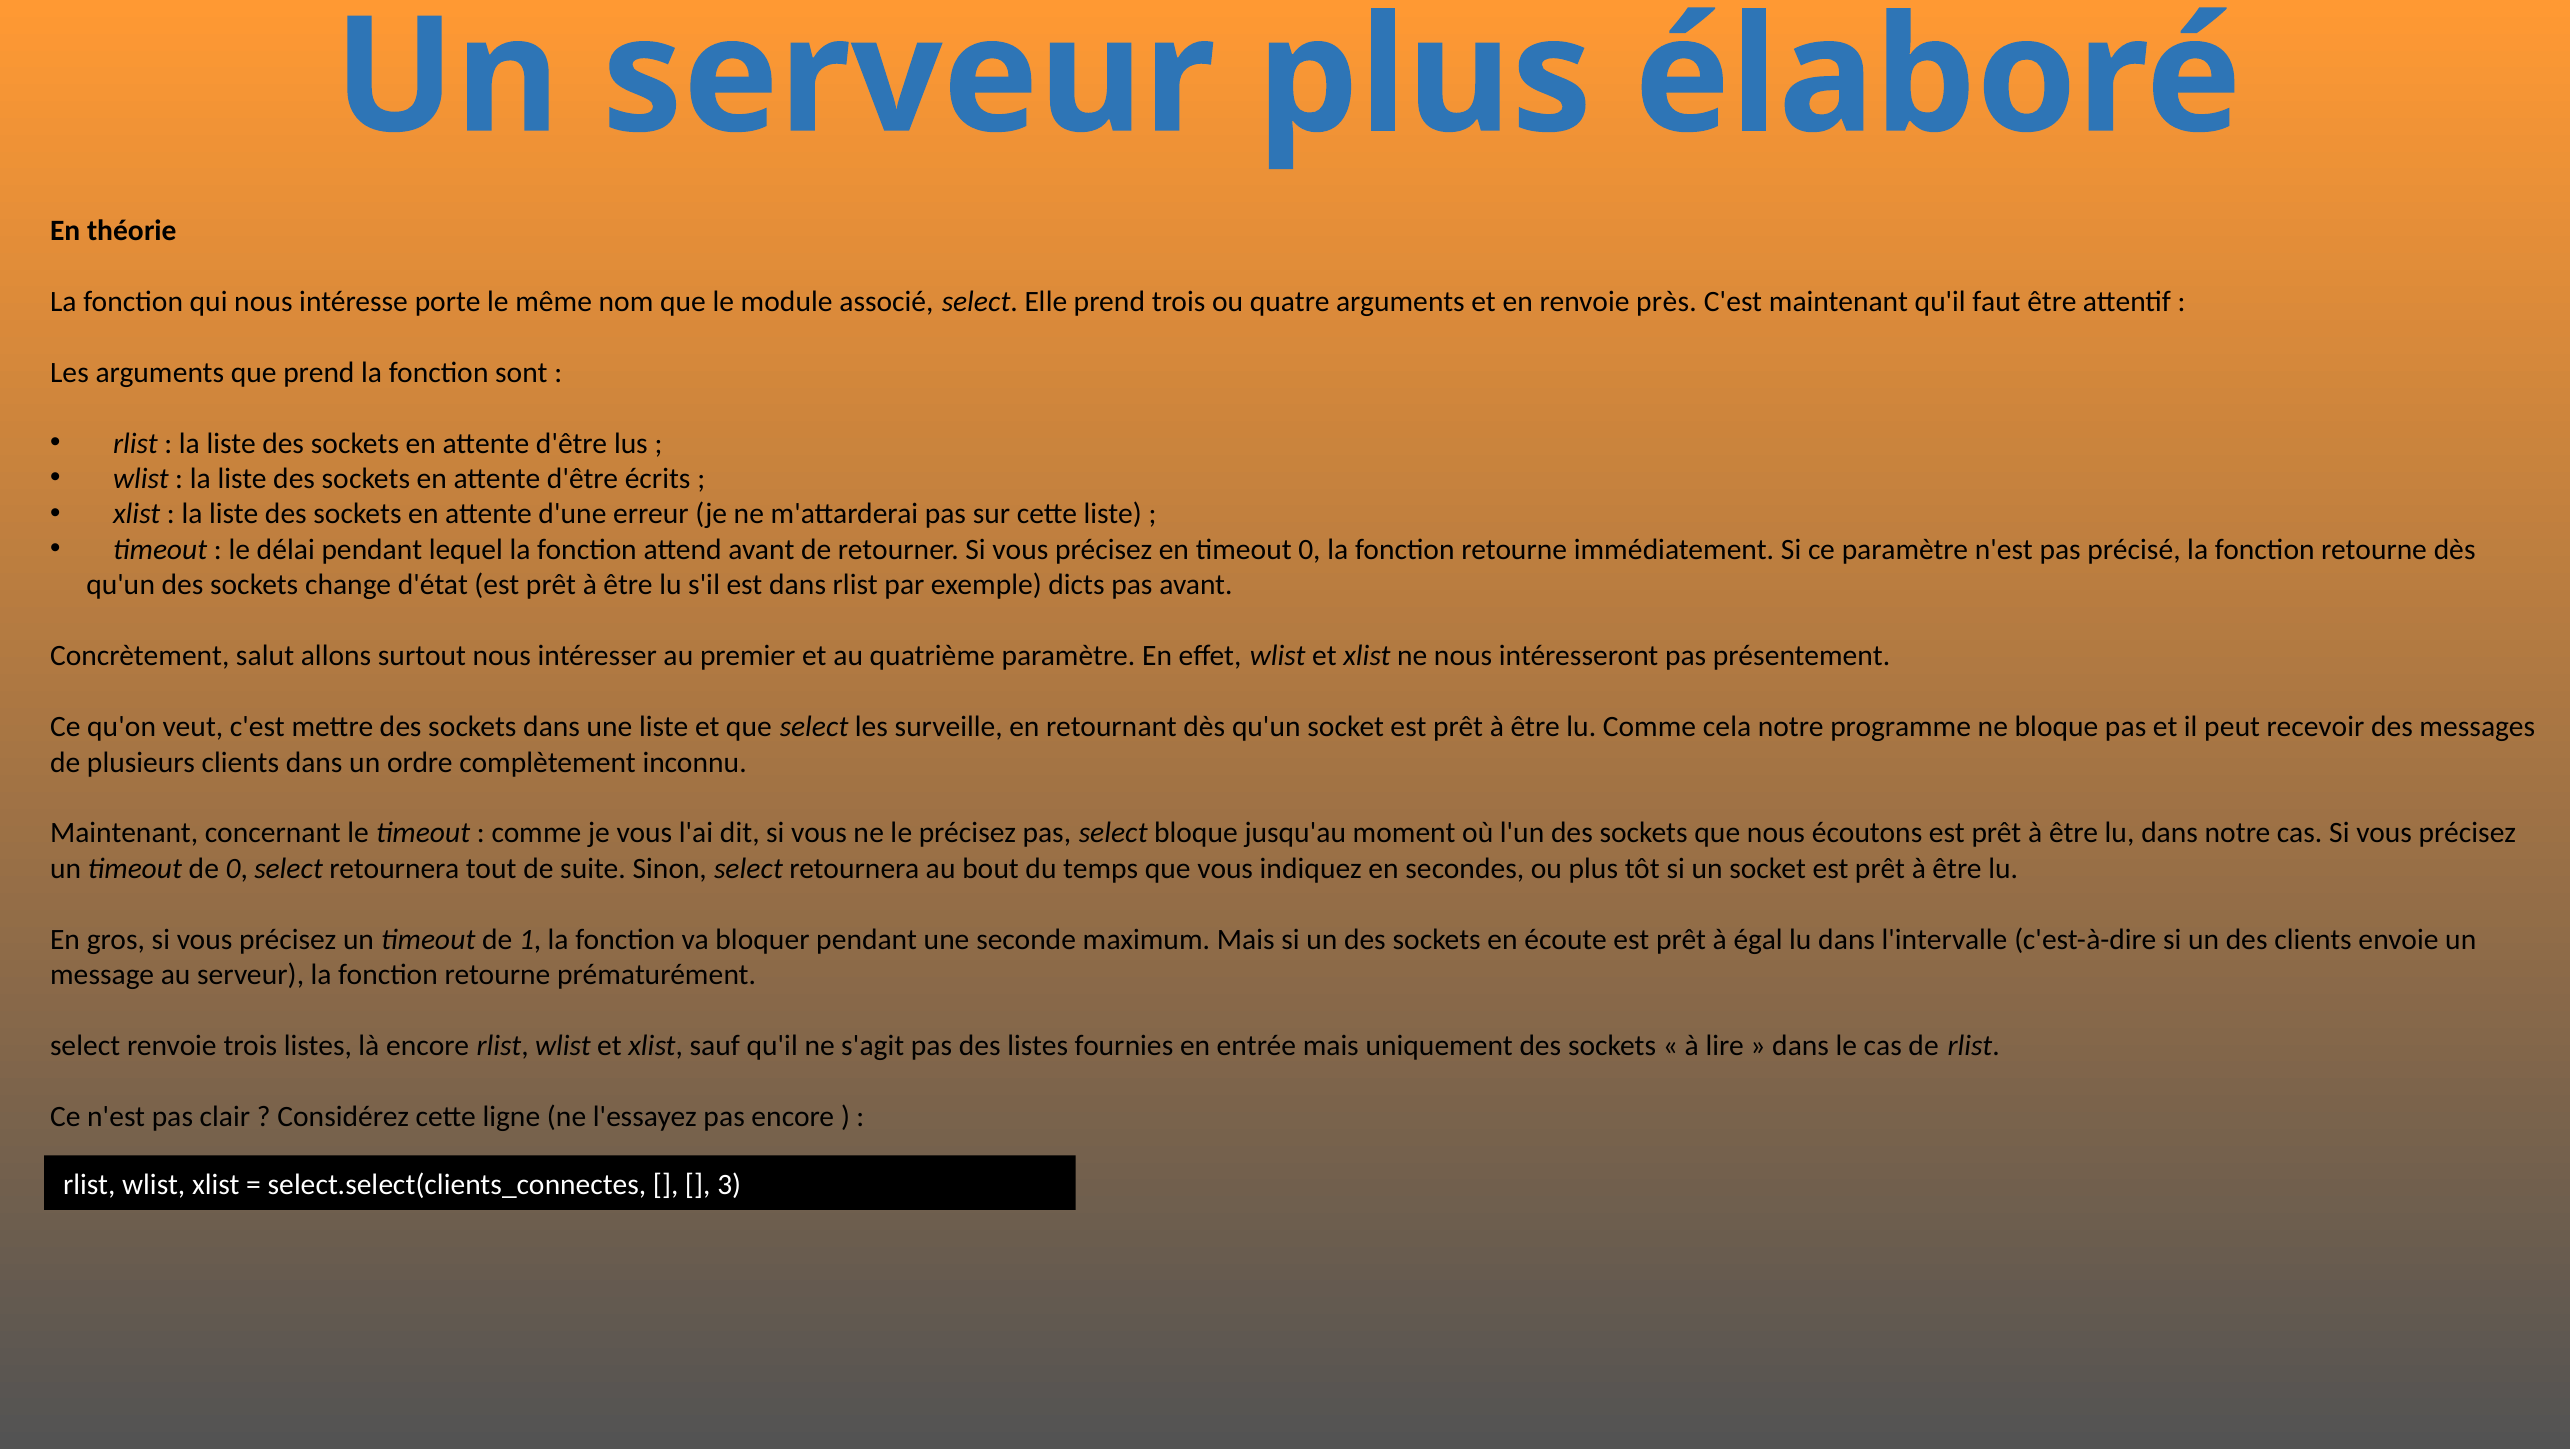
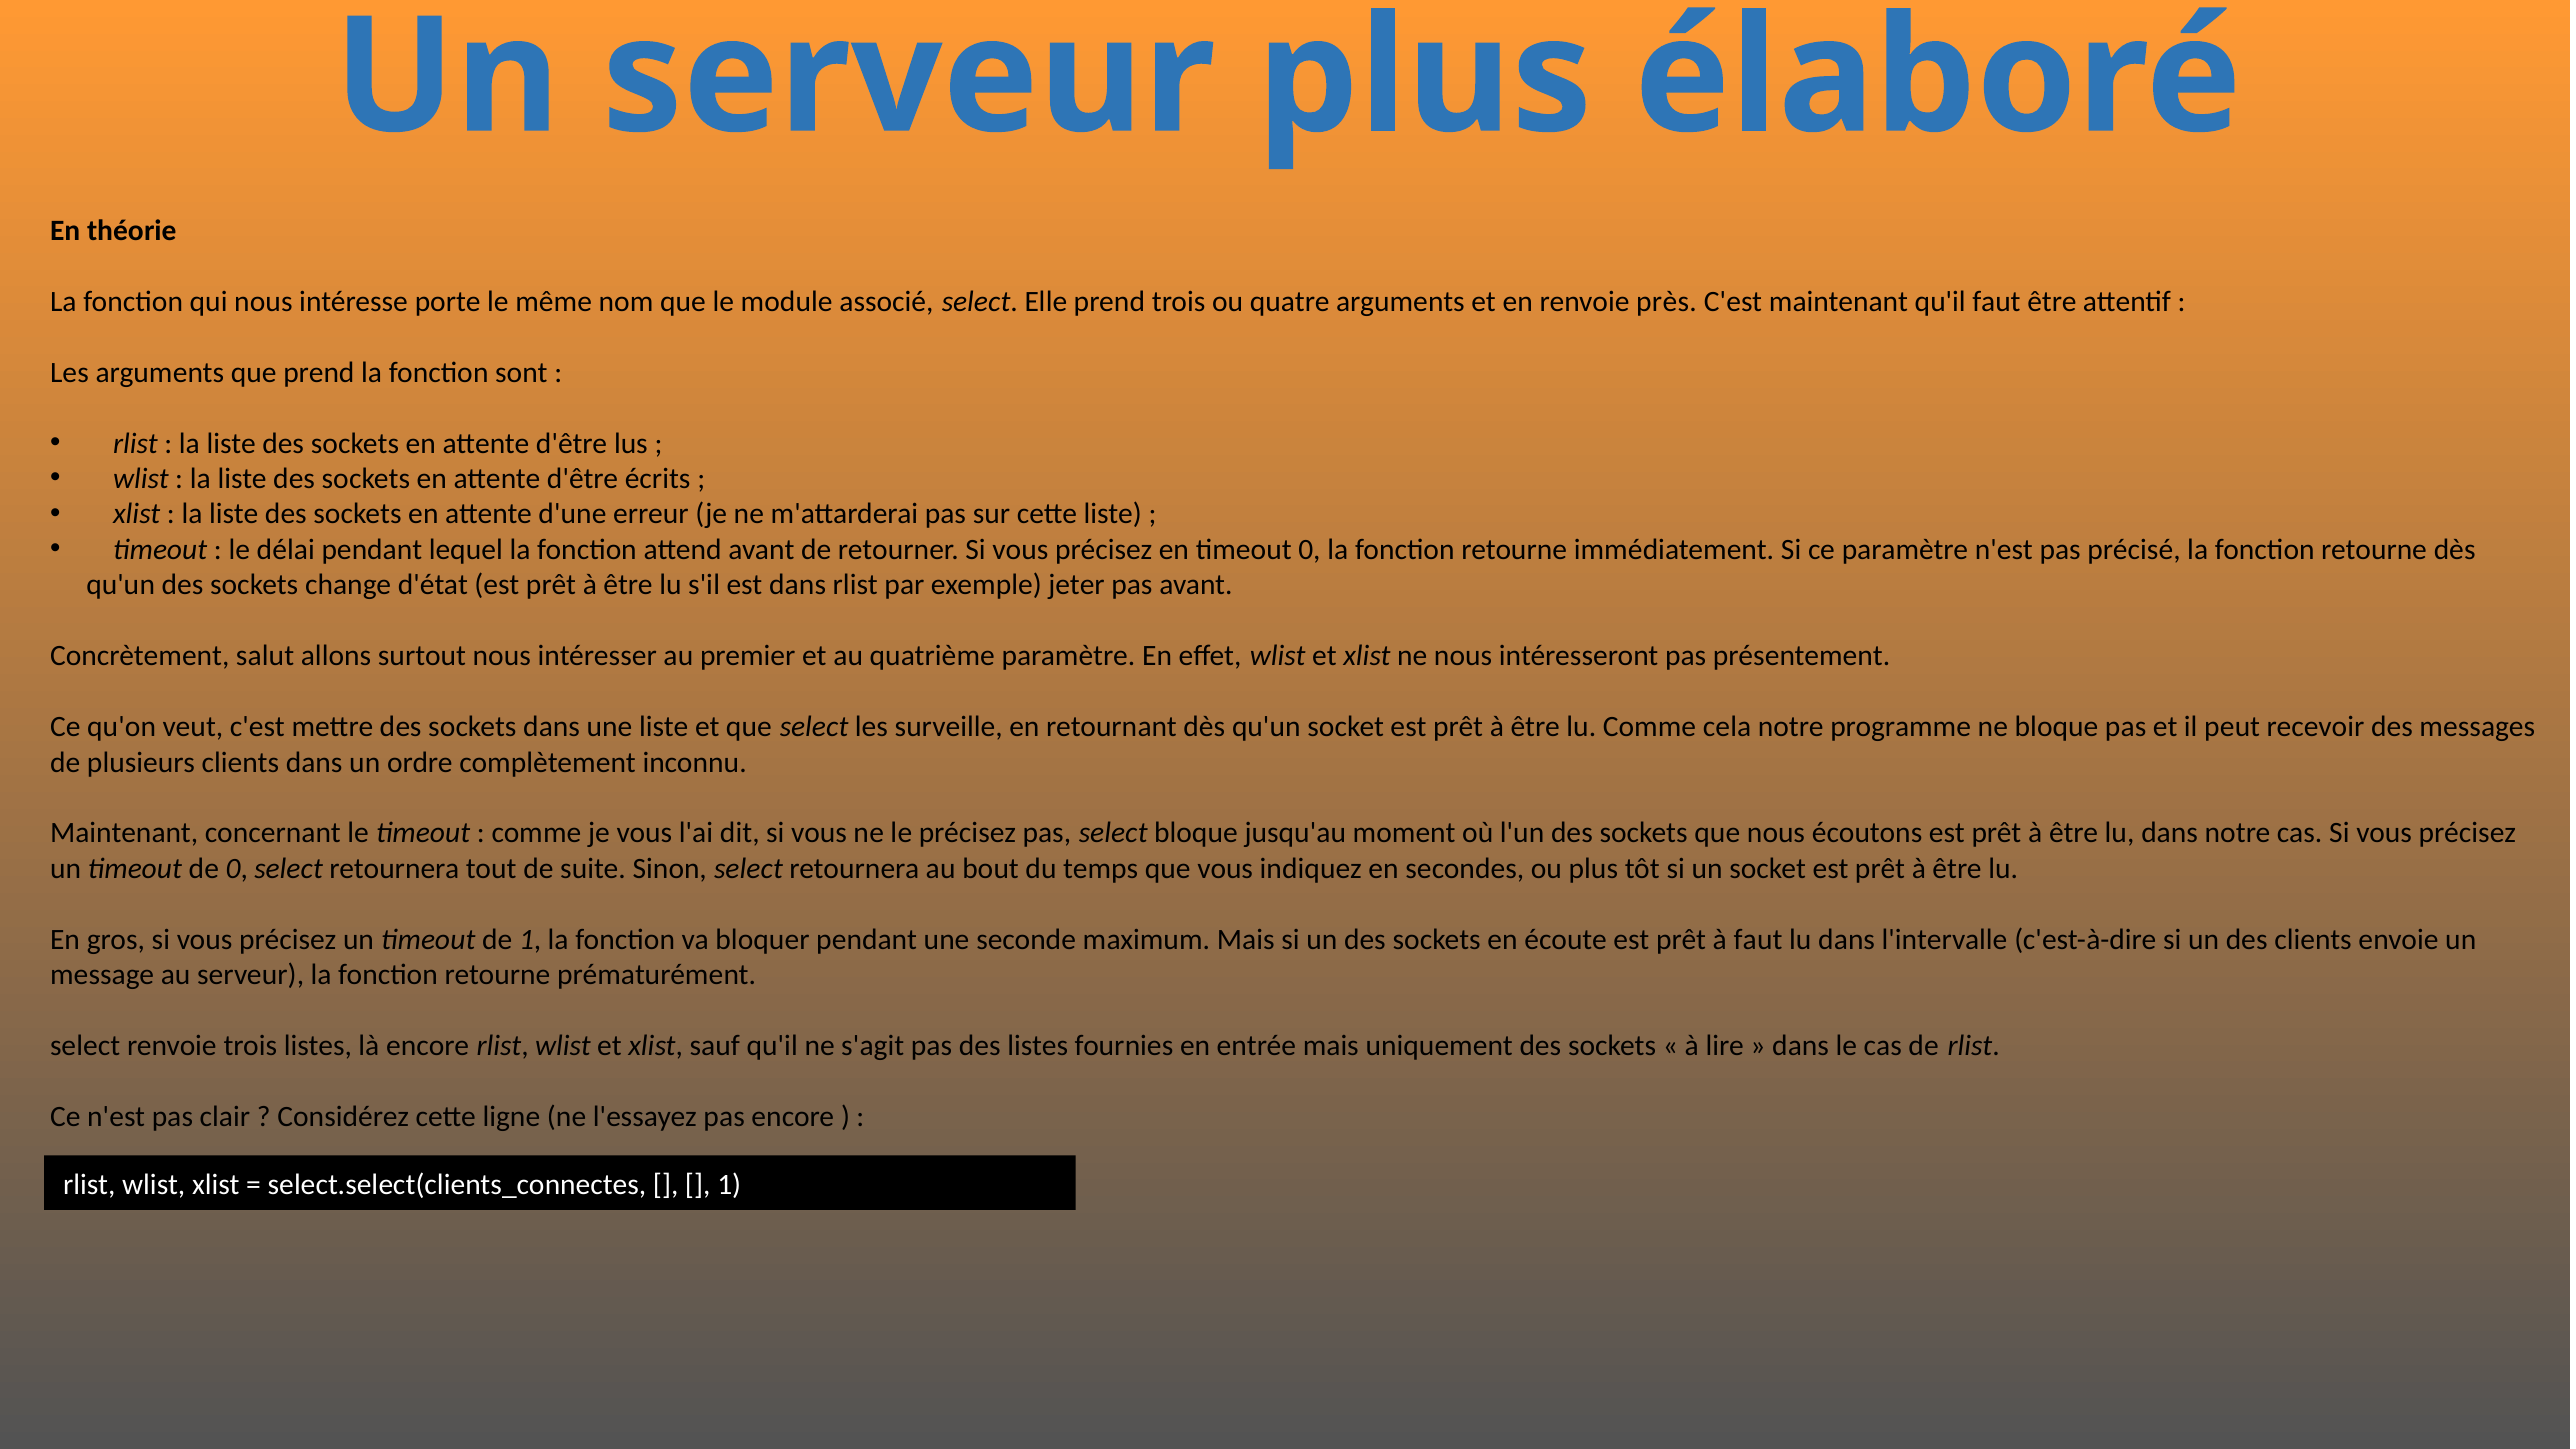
dicts: dicts -> jeter (1077, 585)
à égal: égal -> faut (1758, 940)
3: 3 -> 1 (729, 1185)
